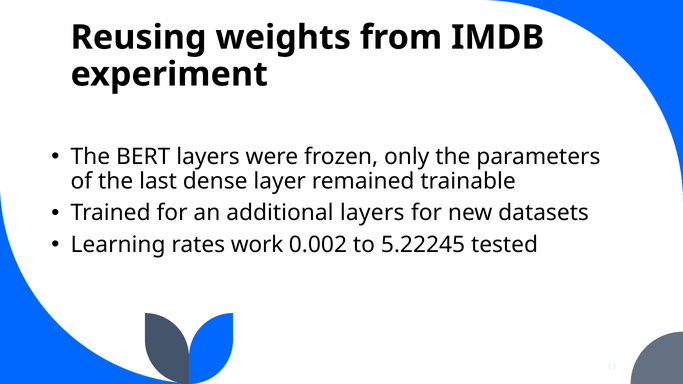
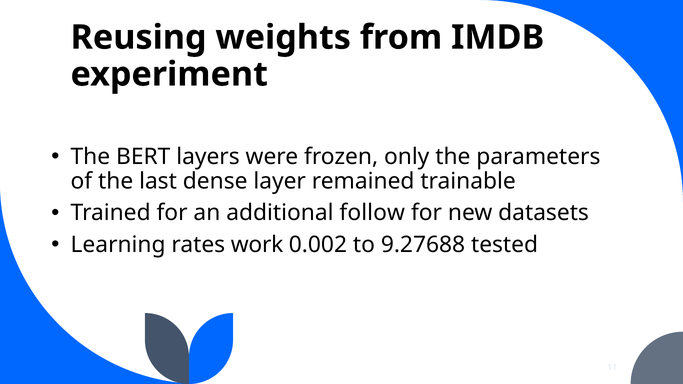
additional layers: layers -> follow (372, 213)
5.22245: 5.22245 -> 9.27688 (423, 245)
